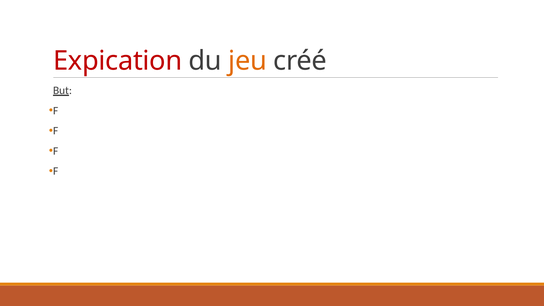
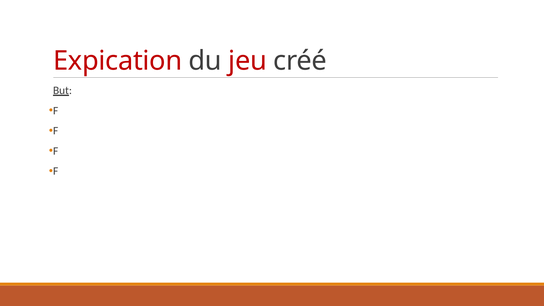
jeu colour: orange -> red (248, 61)
